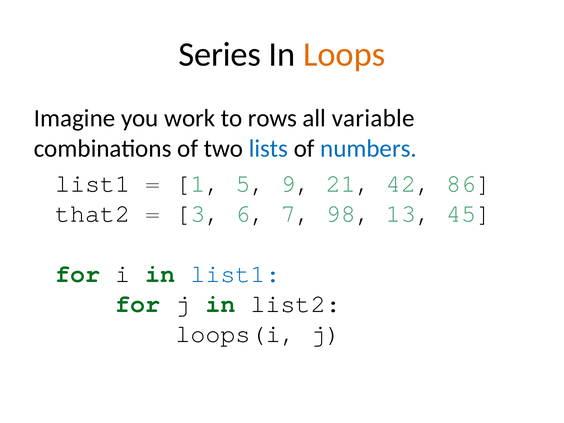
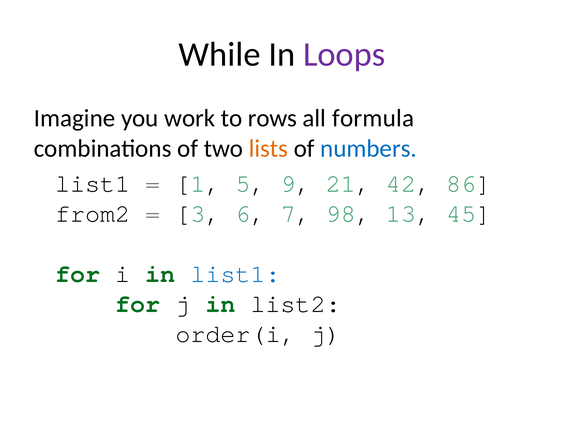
Series: Series -> While (220, 55)
Loops colour: orange -> purple (344, 55)
variable: variable -> formula (373, 118)
lists colour: blue -> orange (268, 148)
that2: that2 -> from2 (93, 214)
loops(i: loops(i -> order(i (236, 334)
